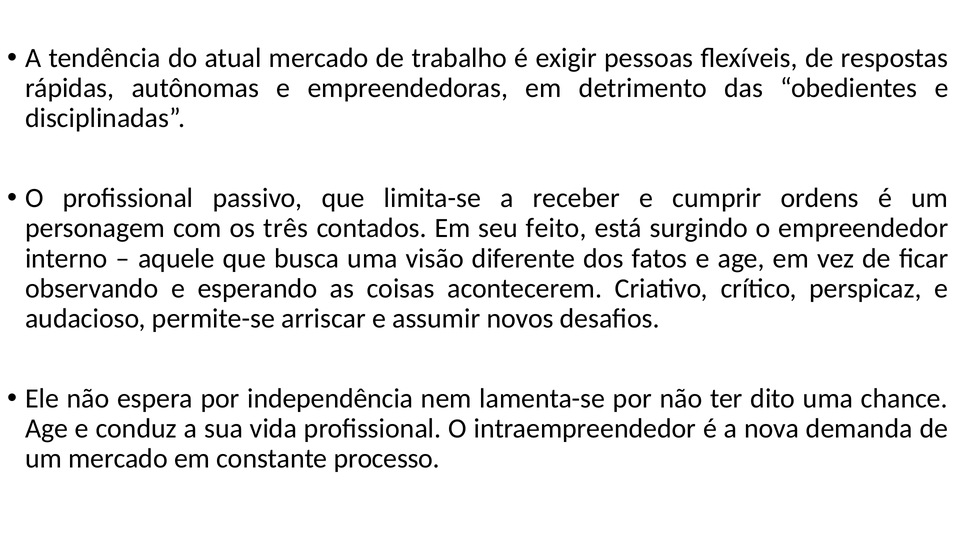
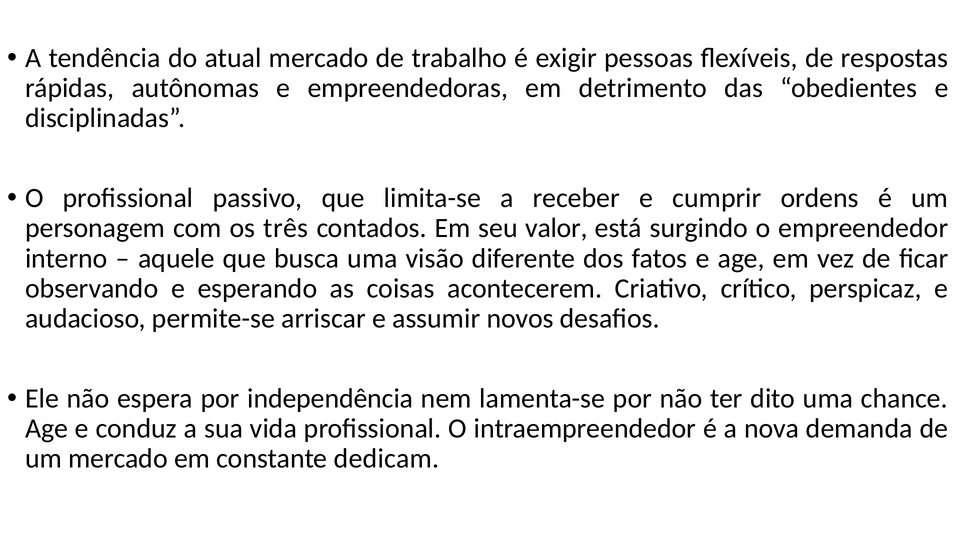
feito: feito -> valor (556, 228)
processo: processo -> dedicam (386, 459)
